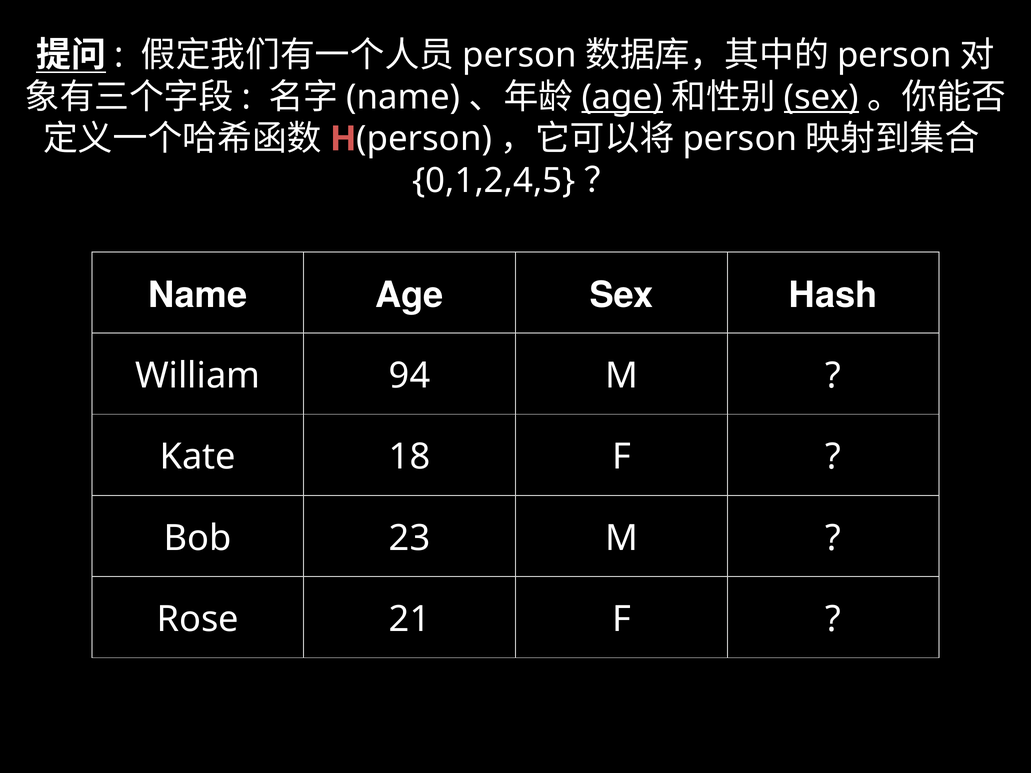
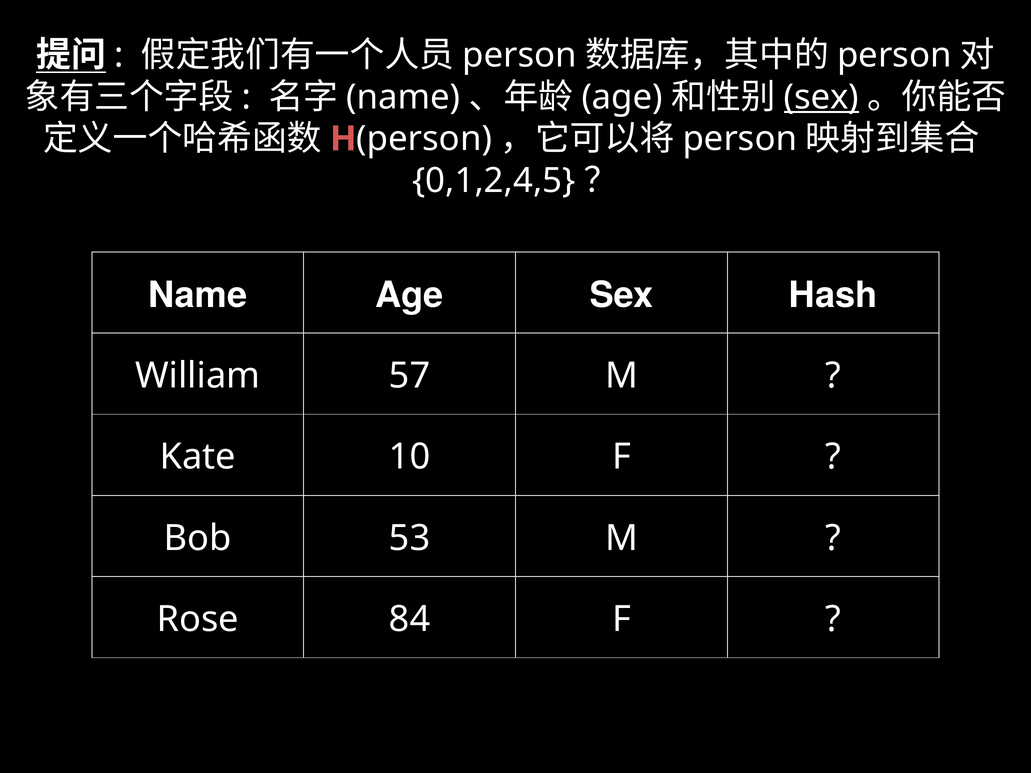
age underline: present -> none (622, 97)
94: 94 -> 57 (410, 376)
18: 18 -> 10 (410, 457)
23: 23 -> 53 (410, 538)
21: 21 -> 84 (410, 620)
